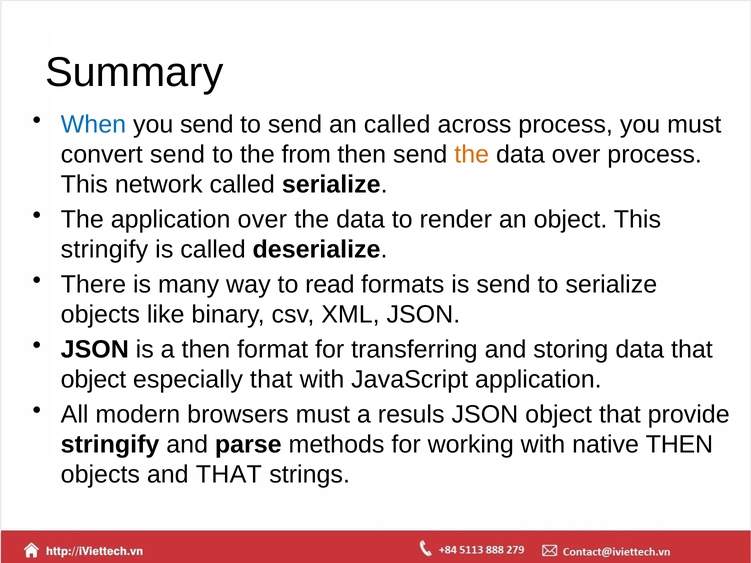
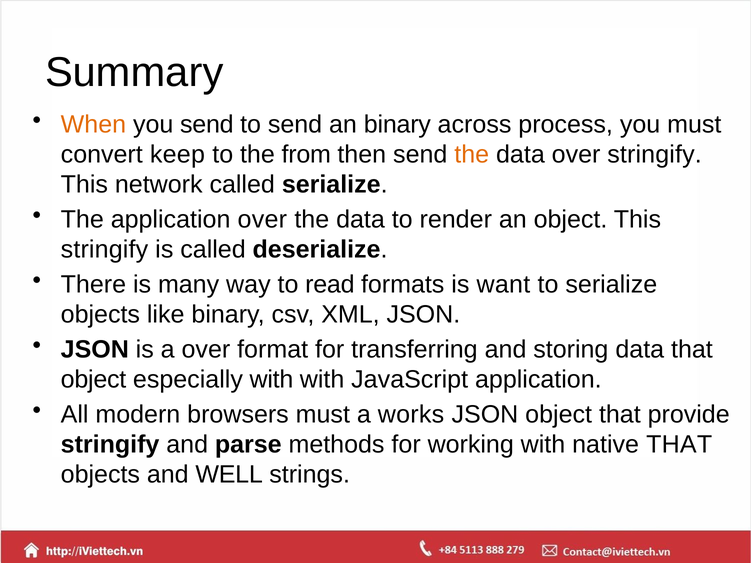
When colour: blue -> orange (93, 124)
an called: called -> binary (397, 124)
convert send: send -> keep (177, 155)
over process: process -> stringify (655, 155)
is send: send -> want (503, 285)
a then: then -> over (206, 350)
especially that: that -> with (271, 380)
resuls: resuls -> works (411, 415)
native THEN: THEN -> THAT (679, 445)
and THAT: THAT -> WELL (229, 475)
